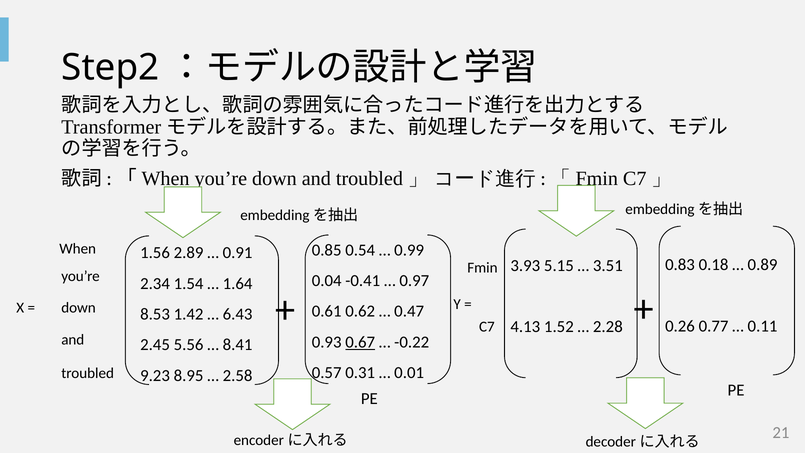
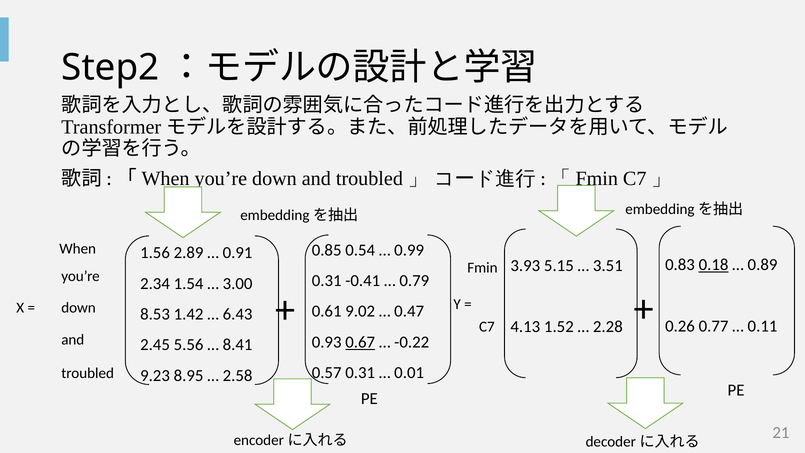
0.18 underline: none -> present (714, 265)
0.04: 0.04 -> 0.31 (327, 281)
0.97: 0.97 -> 0.79 (414, 281)
1.64: 1.64 -> 3.00 (238, 283)
0.62: 0.62 -> 9.02 (360, 311)
